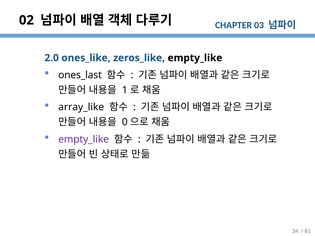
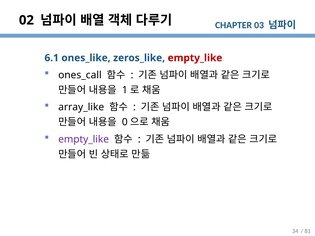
2.0: 2.0 -> 6.1 (52, 58)
empty_like colour: black -> red (195, 58)
ones_last: ones_last -> ones_call (80, 75)
